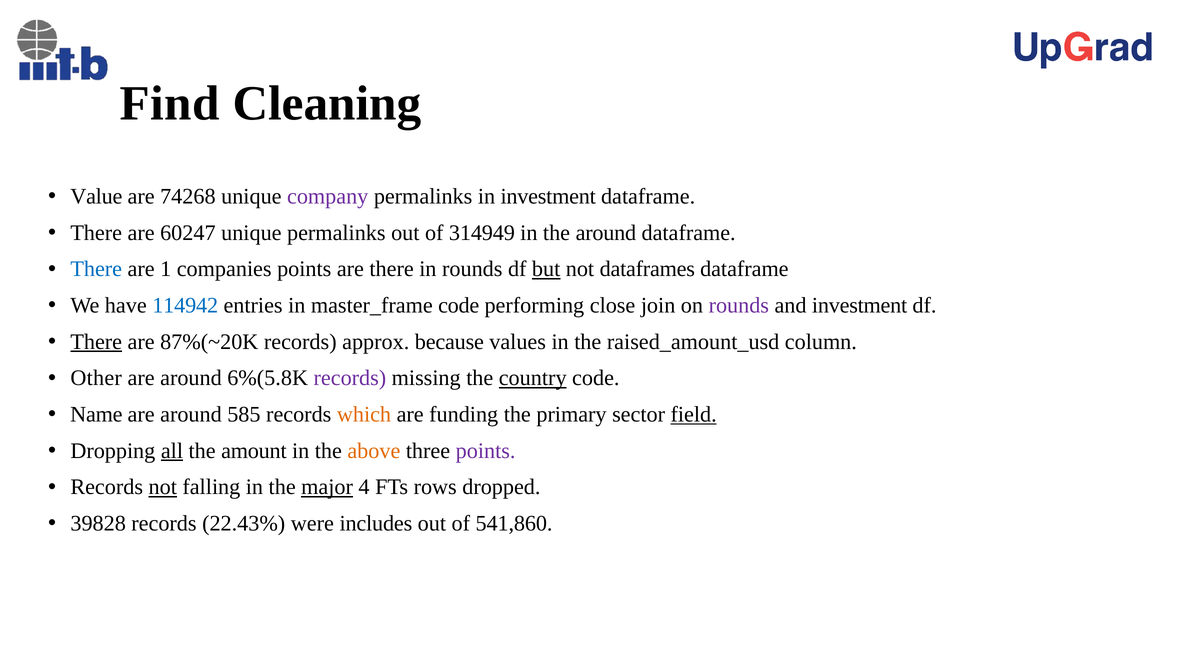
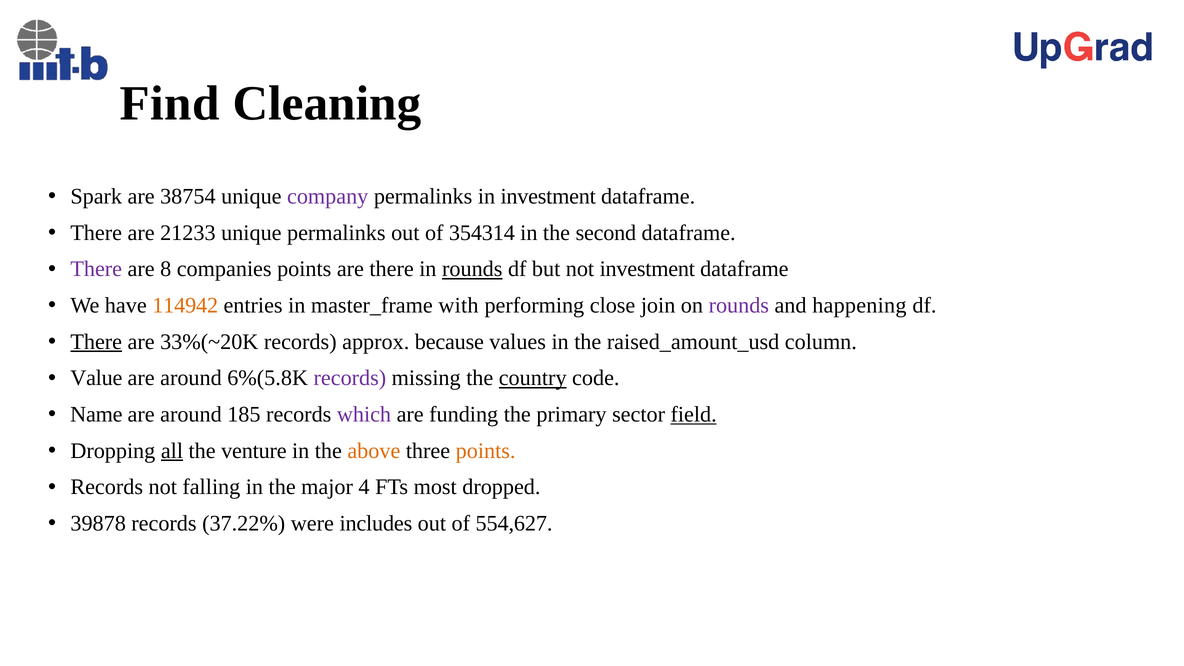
Value: Value -> Spark (96, 196)
74268: 74268 -> 38754 (188, 196)
60247: 60247 -> 21233 (188, 233)
314949: 314949 -> 354314 (482, 233)
the around: around -> second (606, 233)
There colour: blue -> purple (96, 269)
1: 1 -> 8 (166, 269)
rounds underline: none -> present (472, 269)
but underline: present -> none (546, 269)
not dataframes: dataframes -> investment (647, 269)
114942 colour: blue -> orange (185, 305)
master_frame code: code -> with (459, 305)
and investment: investment -> happening (859, 305)
87%(~20K: 87%(~20K -> 33%(~20K (209, 342)
Other: Other -> Value (96, 378)
585: 585 -> 185 (244, 414)
which colour: orange -> purple (364, 414)
amount: amount -> venture (254, 451)
points colour: purple -> orange (486, 451)
not underline: present -> none (163, 487)
major underline: present -> none (327, 487)
rows: rows -> most (435, 487)
39828: 39828 -> 39878 (98, 523)
22.43%: 22.43% -> 37.22% (244, 523)
541,860: 541,860 -> 554,627 (514, 523)
